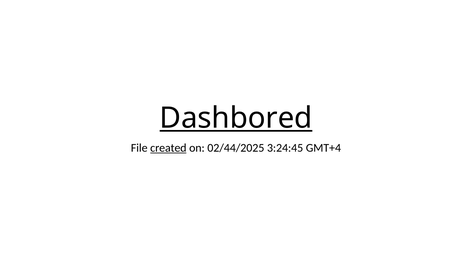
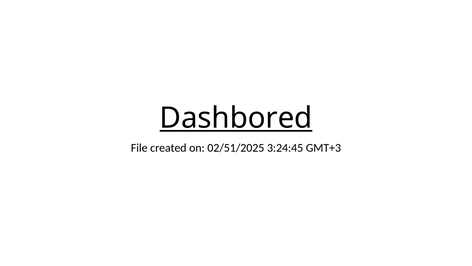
created underline: present -> none (168, 148)
02/44/2025: 02/44/2025 -> 02/51/2025 (236, 148)
GMT+4: GMT+4 -> GMT+3 (323, 148)
